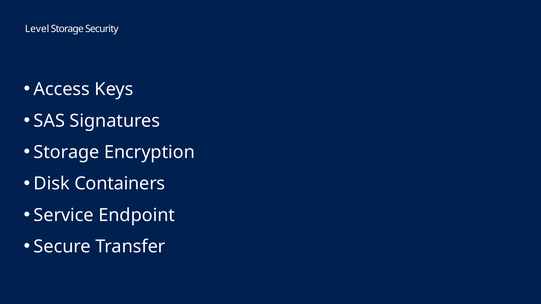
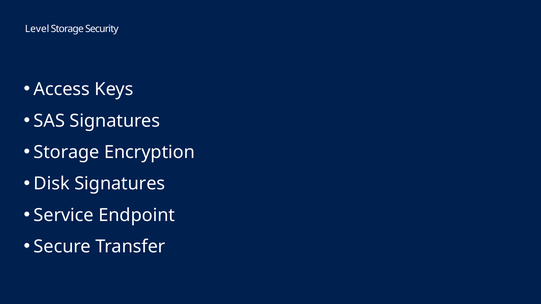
Disk Containers: Containers -> Signatures (120, 184)
